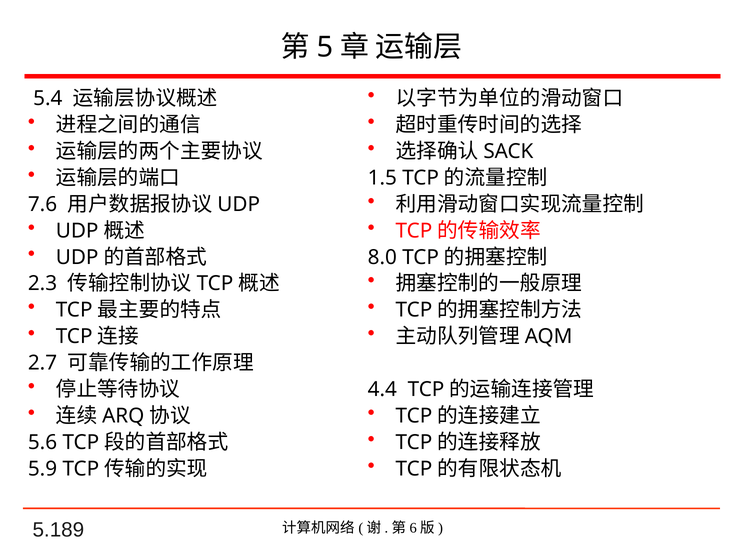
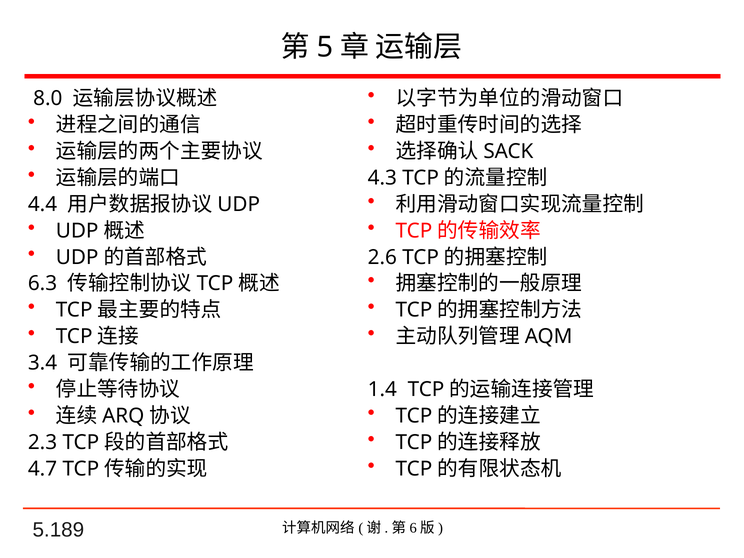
5.4: 5.4 -> 8.0 (48, 98)
1.5: 1.5 -> 4.3 (382, 178)
7.6: 7.6 -> 4.4 (43, 204)
8.0: 8.0 -> 2.6 (382, 257)
2.3: 2.3 -> 6.3 (43, 284)
2.7: 2.7 -> 3.4 (43, 363)
4.4: 4.4 -> 1.4 (382, 389)
5.6: 5.6 -> 2.3 (43, 442)
5.9: 5.9 -> 4.7 (43, 469)
